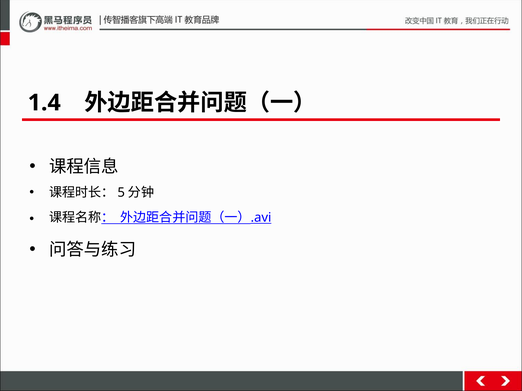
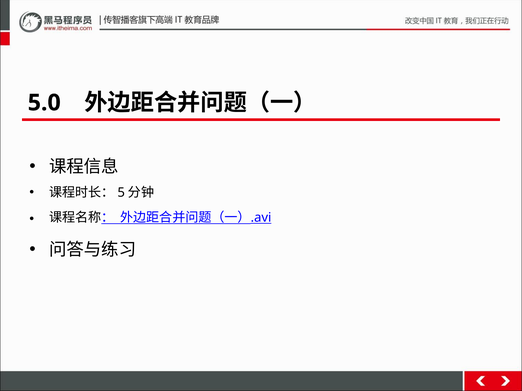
1.4: 1.4 -> 5.0 (44, 103)
